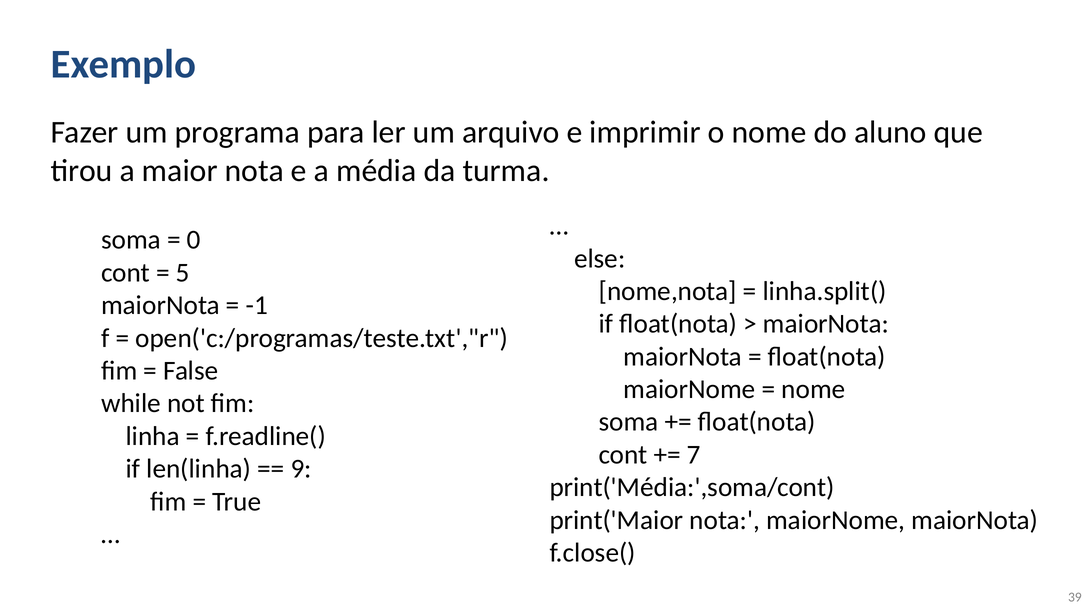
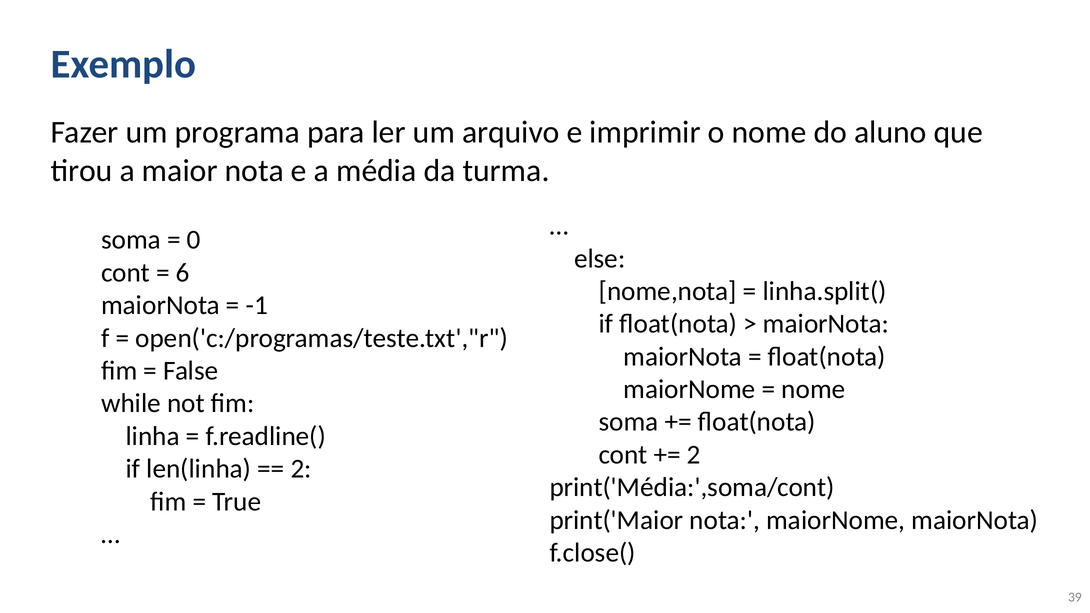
5: 5 -> 6 (183, 273)
7: 7 -> 2 (694, 455)
9: 9 -> 2 (301, 469)
